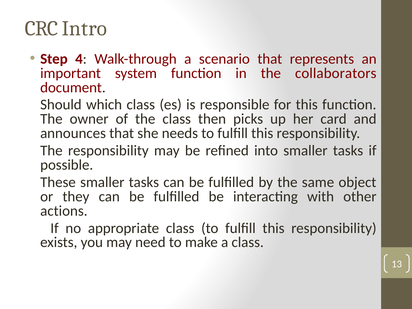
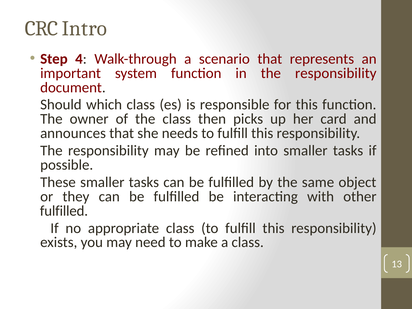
in the collaborators: collaborators -> responsibility (336, 73)
actions: actions -> fulfilled (64, 211)
